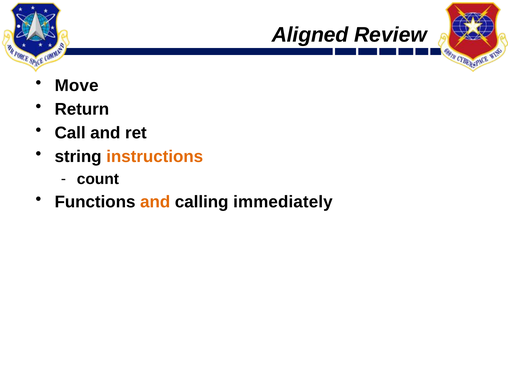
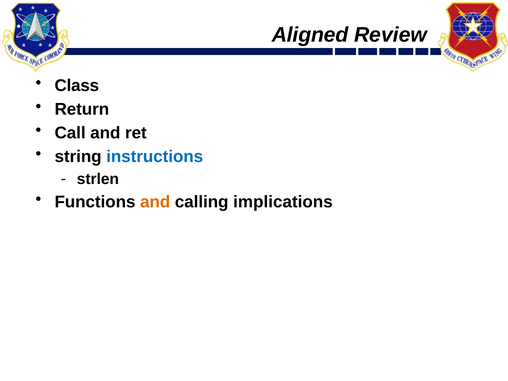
Move: Move -> Class (77, 86)
instructions colour: orange -> blue (155, 157)
count: count -> strlen (98, 179)
immediately: immediately -> implications (283, 202)
